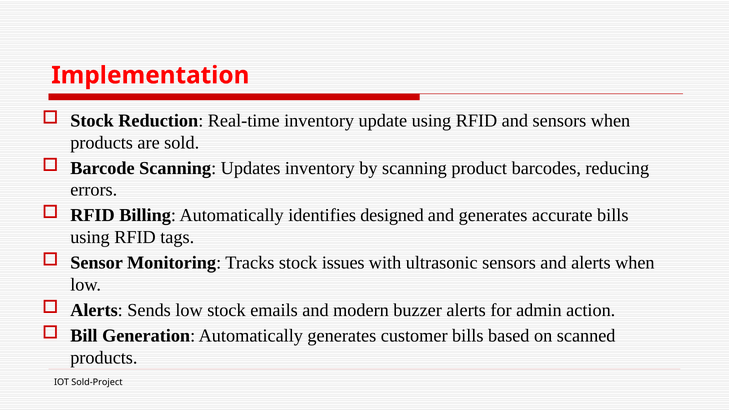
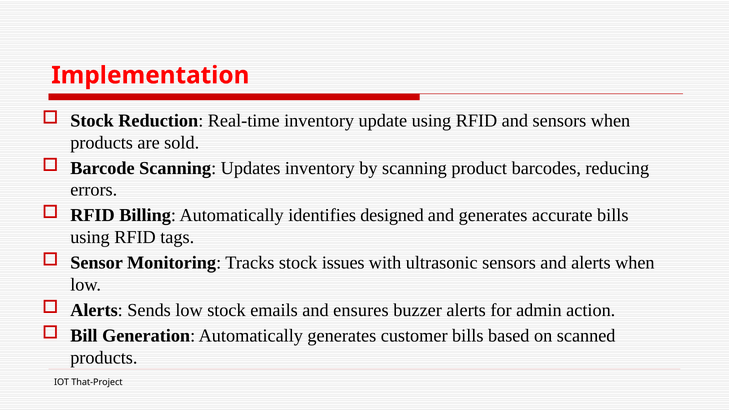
modern: modern -> ensures (361, 310)
Sold-Project: Sold-Project -> That-Project (97, 382)
